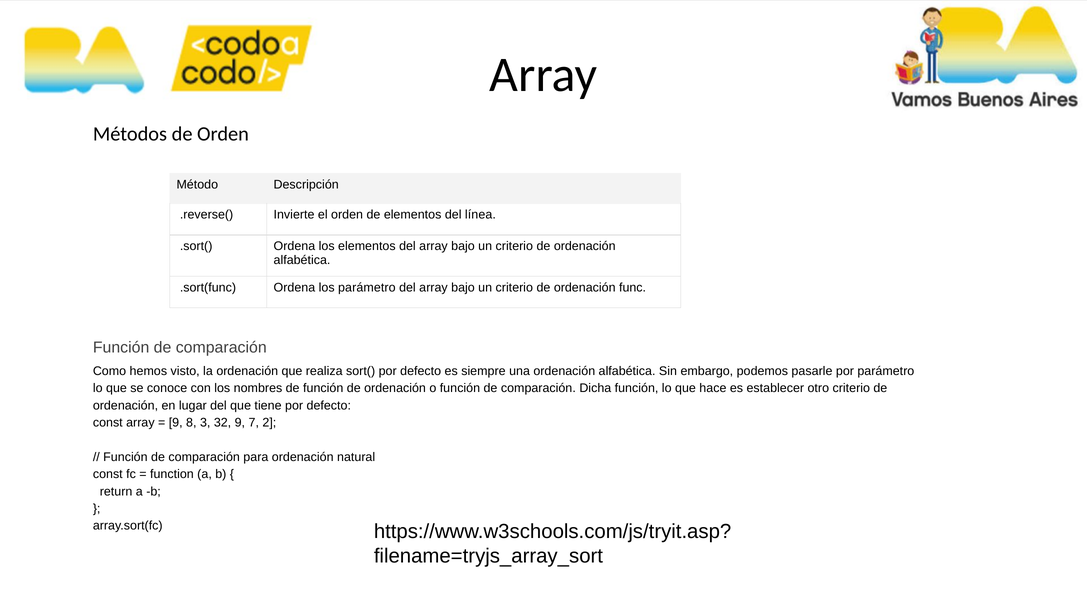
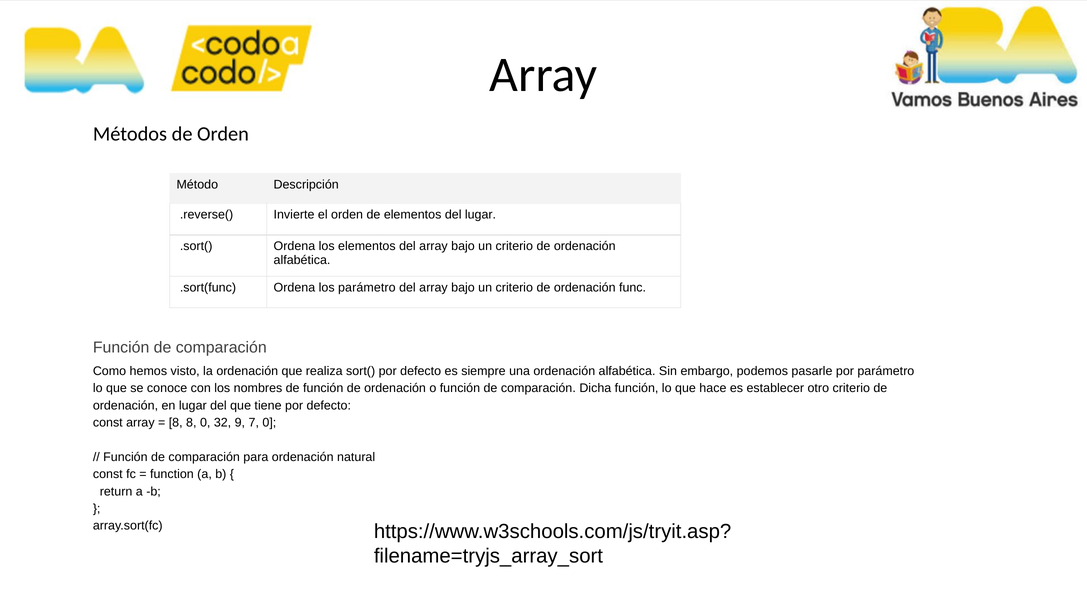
del línea: línea -> lugar (480, 214)
9: 9 -> 8 (176, 422)
8 3: 3 -> 0 (205, 422)
7 2: 2 -> 0 (269, 422)
